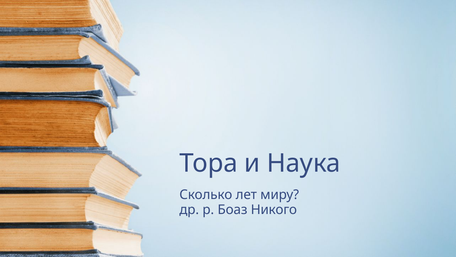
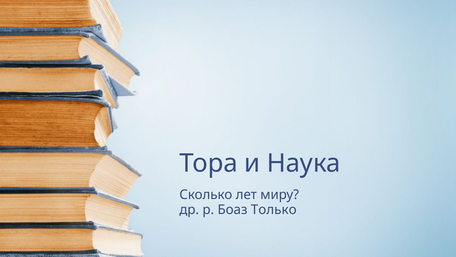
Никого: Никого -> Только (274, 210)
